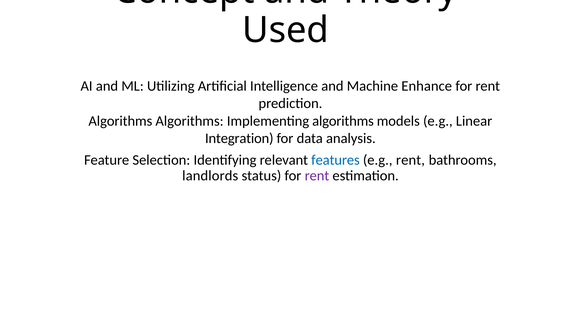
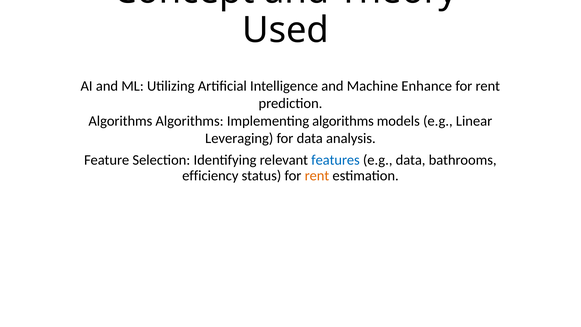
Integration: Integration -> Leveraging (239, 138)
e.g rent: rent -> data (411, 160)
landlords: landlords -> efficiency (210, 176)
rent colour: purple -> orange (317, 176)
